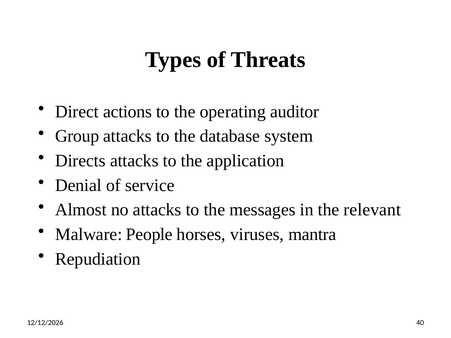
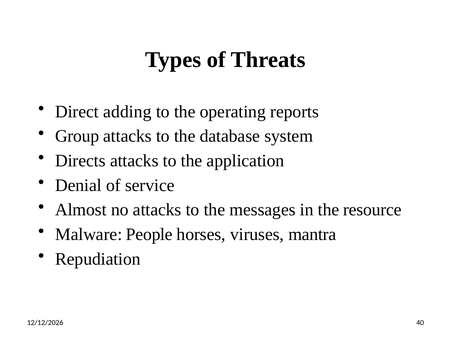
actions: actions -> adding (127, 112)
auditor: auditor -> reports (295, 112)
relevant: relevant -> resource (372, 210)
